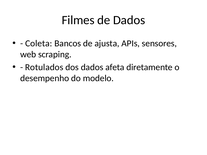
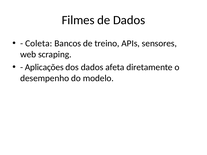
ajusta: ajusta -> treino (107, 43)
Rotulados: Rotulados -> Aplicações (44, 67)
